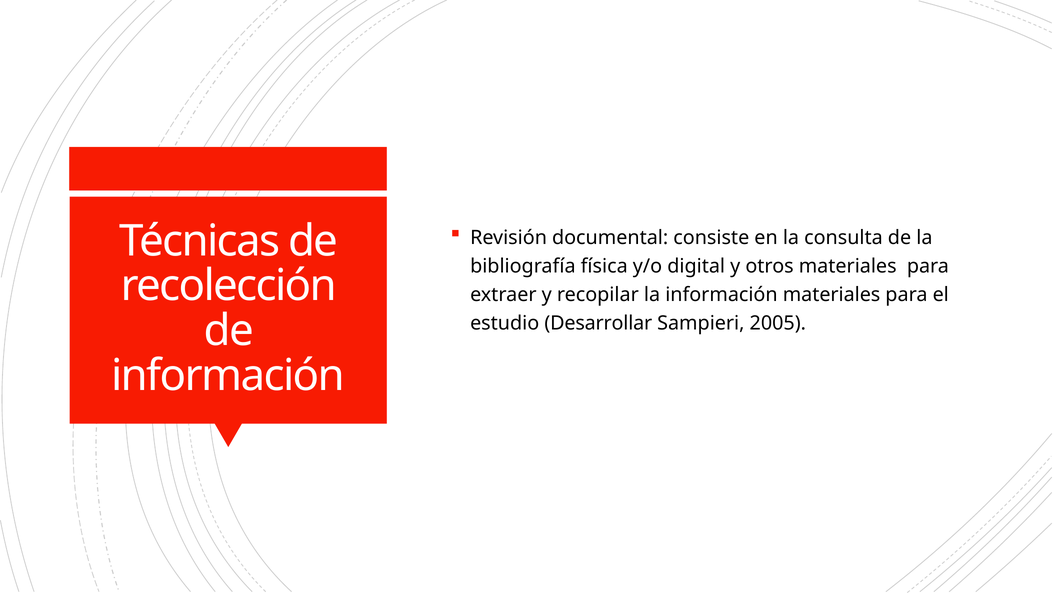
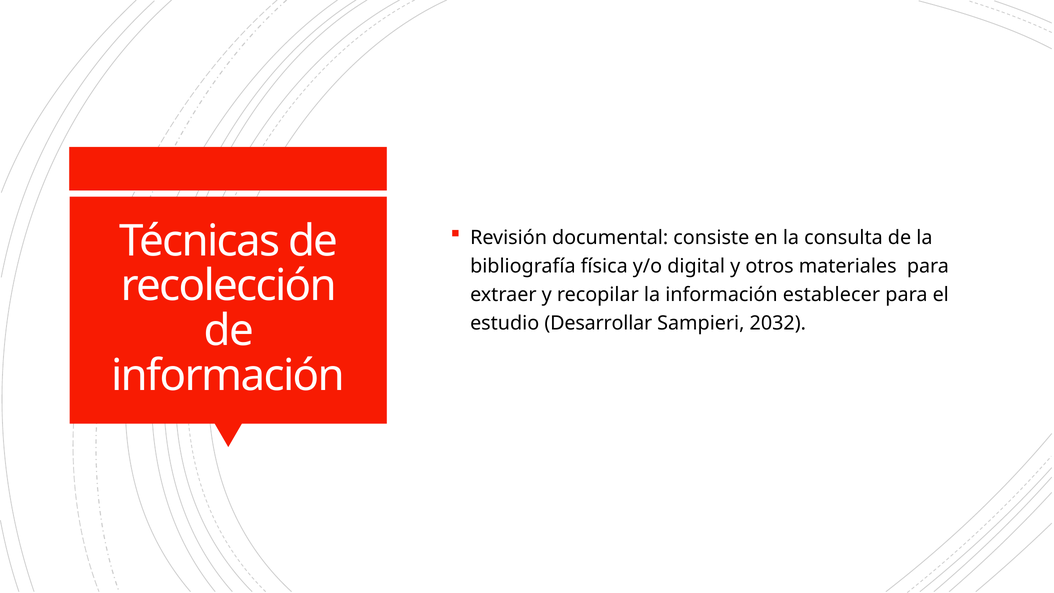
información materiales: materiales -> establecer (831, 295)
2005: 2005 -> 2032 (778, 323)
